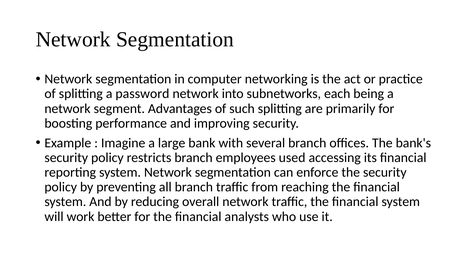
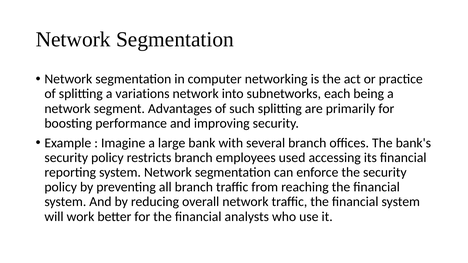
password: password -> variations (142, 94)
